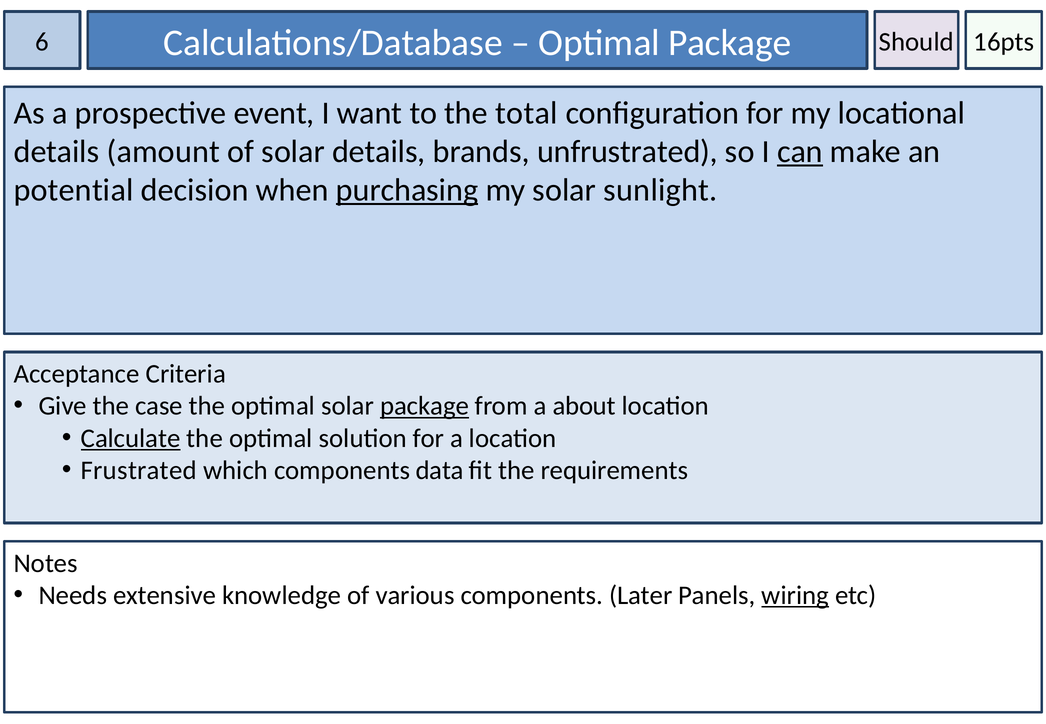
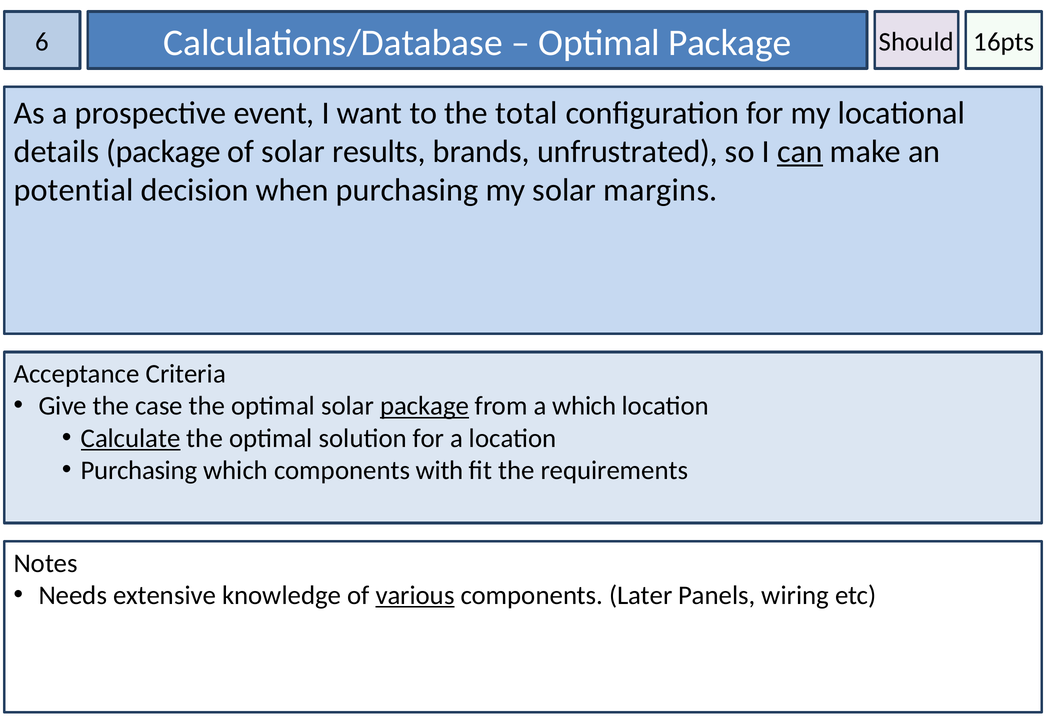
details amount: amount -> package (164, 152)
solar details: details -> results (379, 152)
purchasing underline: present -> none (407, 190)
sunlight: sunlight -> margins (660, 190)
a about: about -> which (584, 406)
Frustrated: Frustrated -> Purchasing (139, 471)
data: data -> with (440, 471)
various underline: none -> present (415, 595)
wiring underline: present -> none (795, 595)
